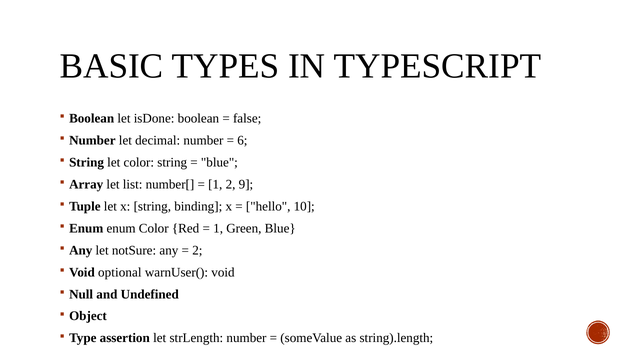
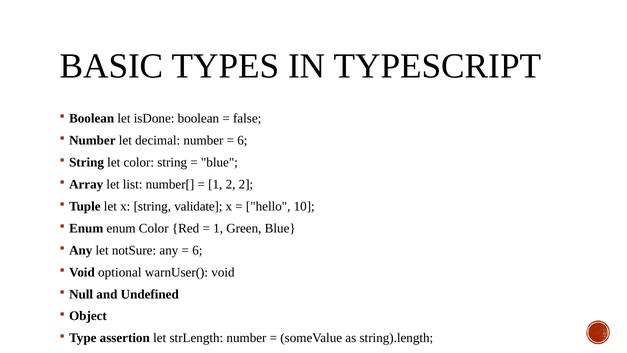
2 9: 9 -> 2 (246, 184)
binding: binding -> validate (198, 206)
2: 2 -> 6 (197, 250)
